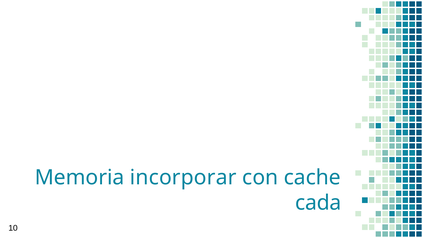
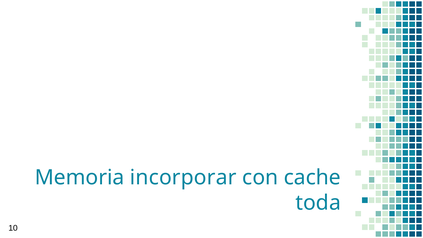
cada: cada -> toda (318, 203)
